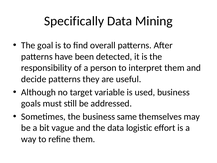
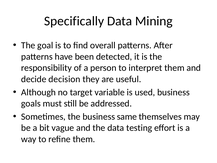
decide patterns: patterns -> decision (64, 79)
logistic: logistic -> testing (139, 128)
